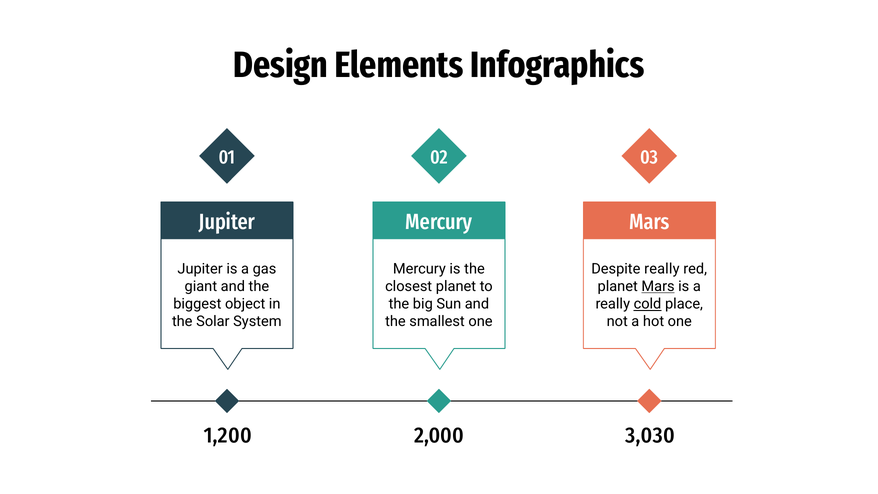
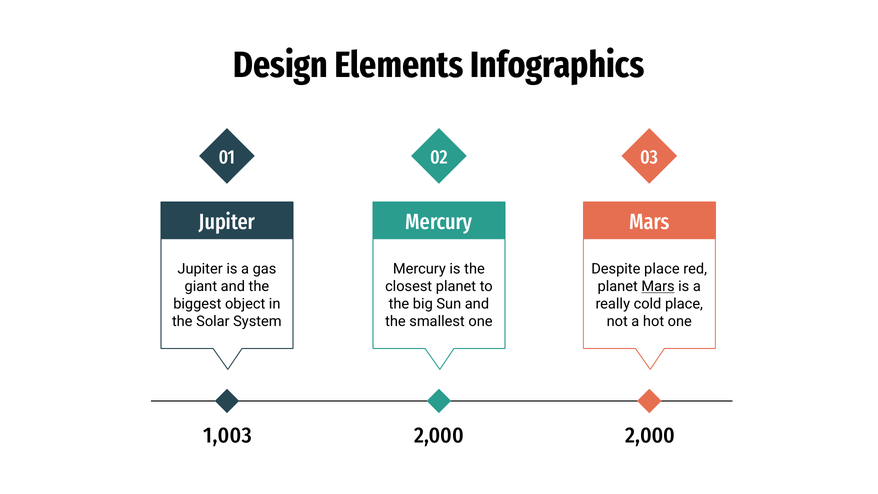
Despite really: really -> place (662, 269)
cold underline: present -> none (647, 304)
1,200: 1,200 -> 1,003 (228, 435)
2,000 3,030: 3,030 -> 2,000 (650, 435)
